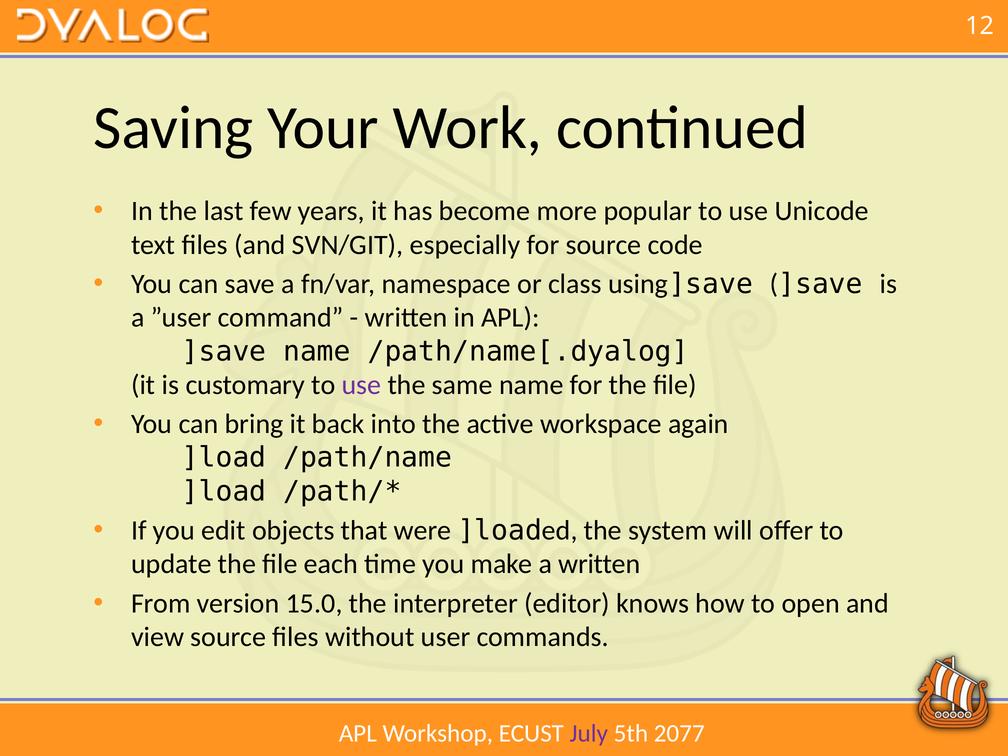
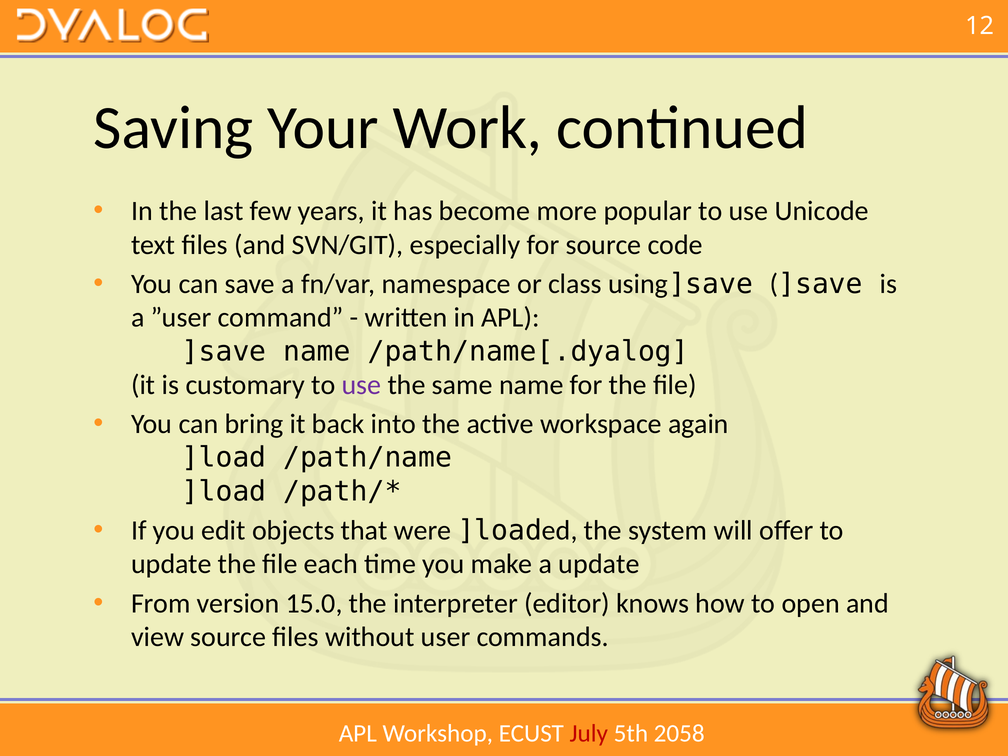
a written: written -> update (599, 564)
July colour: purple -> red (589, 733)
2077: 2077 -> 2058 (679, 733)
